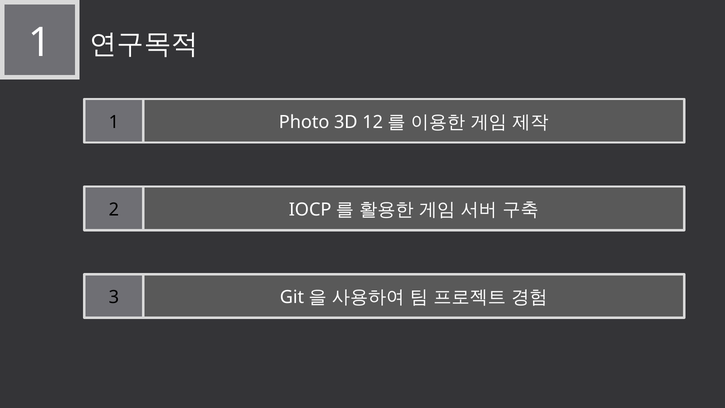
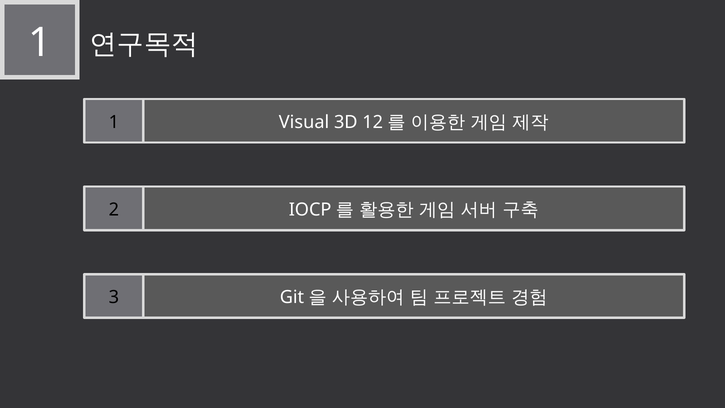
Photo: Photo -> Visual (304, 122)
